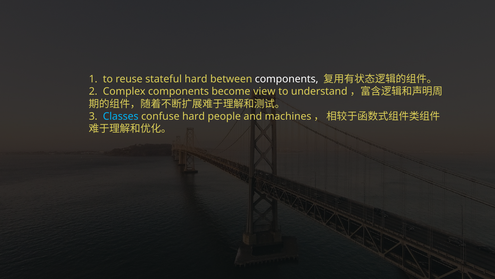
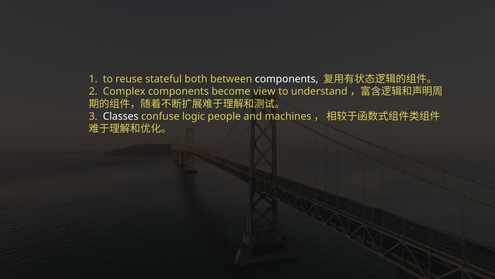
stateful hard: hard -> both (196, 79)
Classes colour: light blue -> white (121, 116)
confuse hard: hard -> logic (194, 116)
